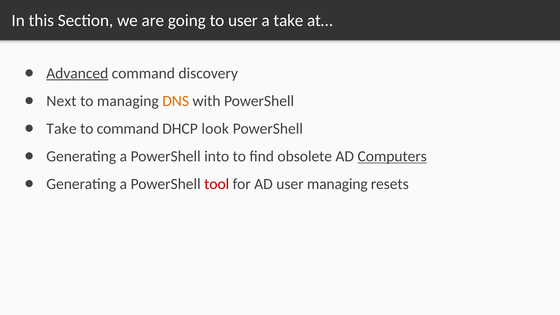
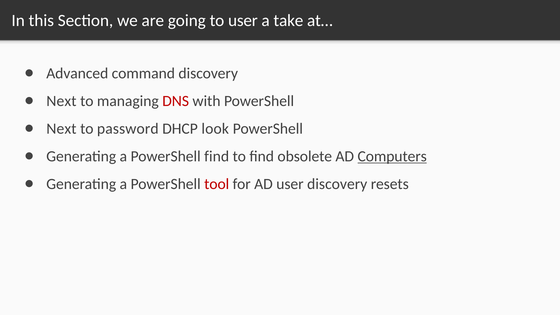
Advanced underline: present -> none (77, 73)
DNS colour: orange -> red (176, 101)
Take: Take -> Next (61, 129)
to command: command -> password (128, 129)
PowerShell into: into -> find (217, 156)
user managing: managing -> discovery (337, 184)
